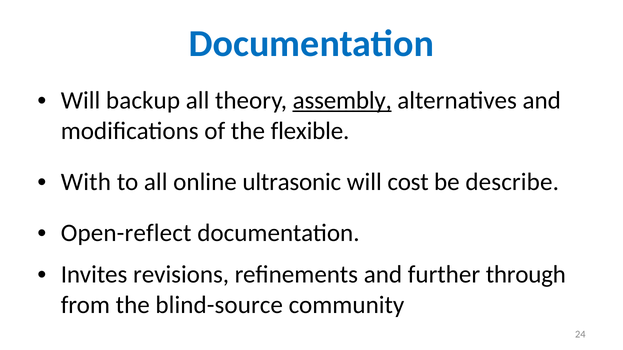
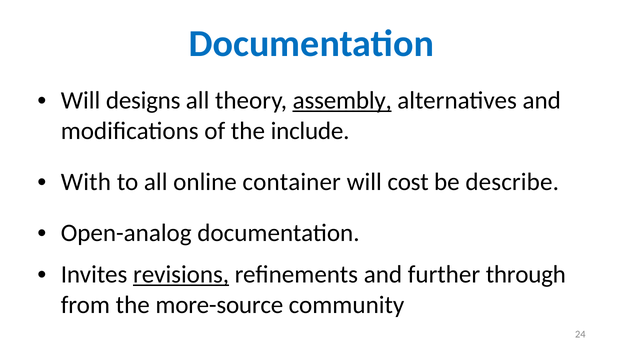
backup: backup -> designs (143, 101)
flexible: flexible -> include (310, 131)
ultrasonic: ultrasonic -> container (292, 182)
Open-reflect: Open-reflect -> Open-analog (126, 233)
revisions underline: none -> present (181, 275)
blind-source: blind-source -> more-source (219, 305)
